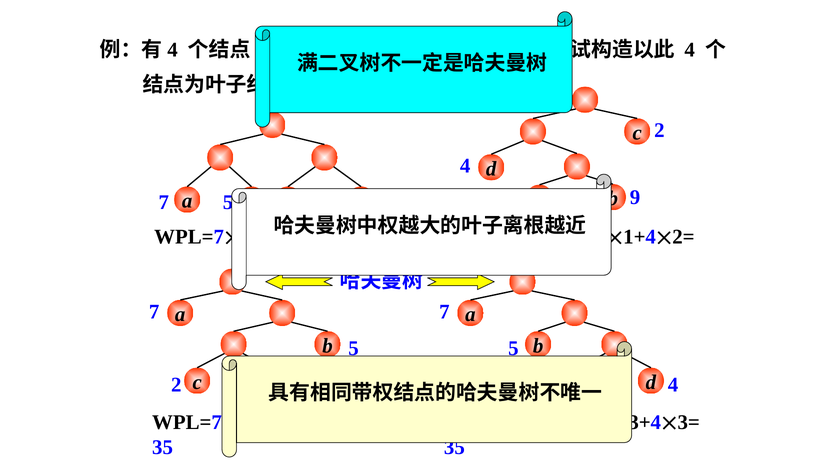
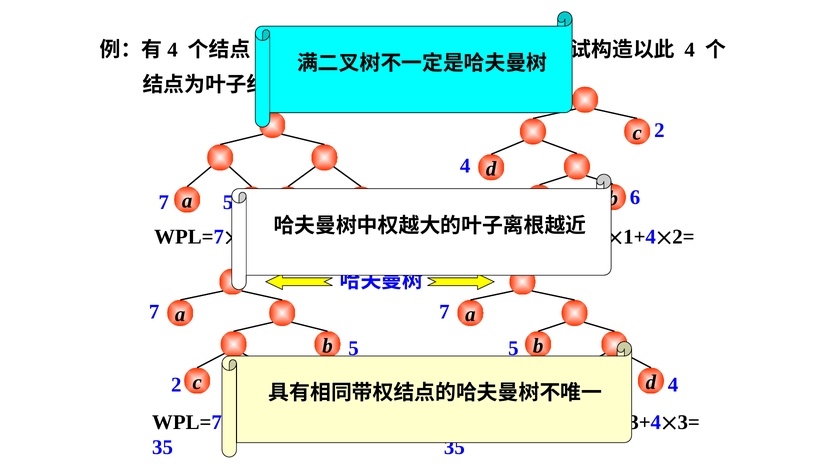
9: 9 -> 6 (635, 197)
